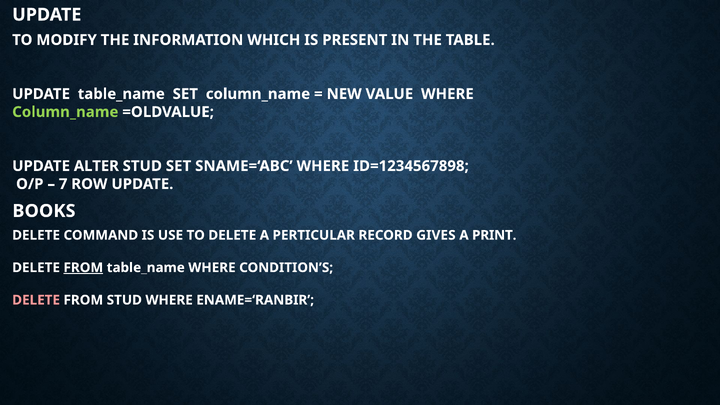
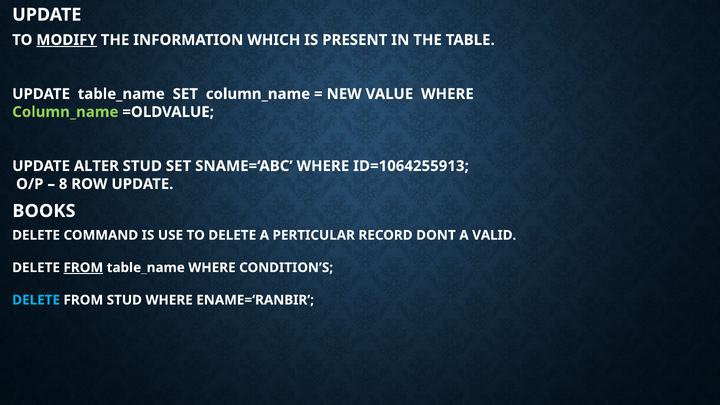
MODIFY underline: none -> present (67, 40)
ID=1234567898: ID=1234567898 -> ID=1064255913 (411, 166)
7: 7 -> 8 (63, 184)
GIVES: GIVES -> DONT (436, 235)
PRINT: PRINT -> VALID (494, 235)
DELETE colour: pink -> light blue (36, 300)
